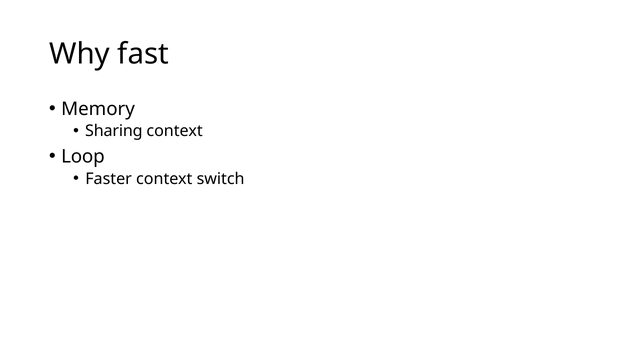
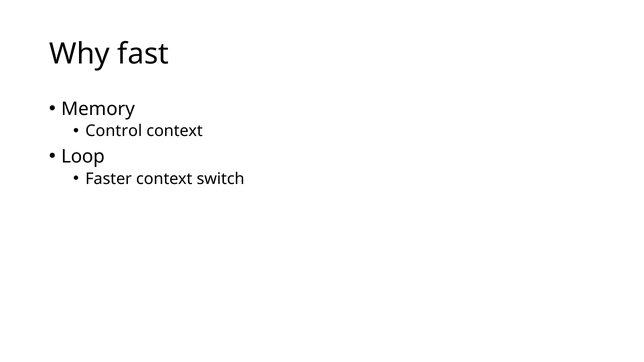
Sharing: Sharing -> Control (114, 131)
